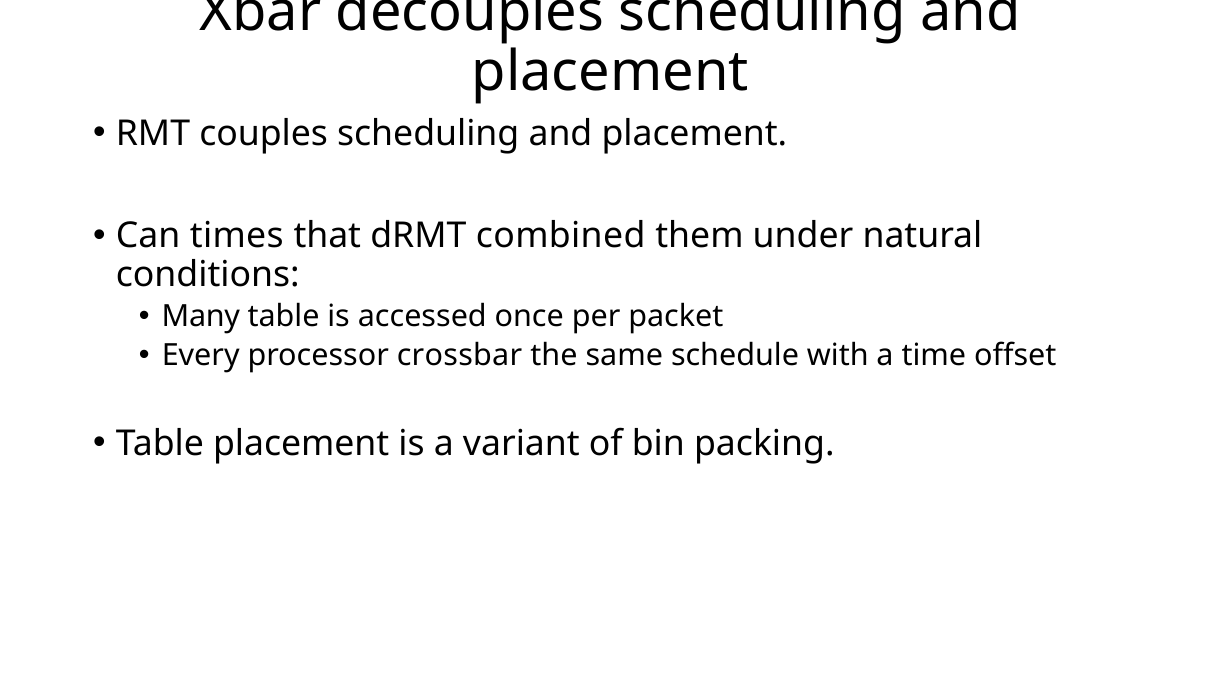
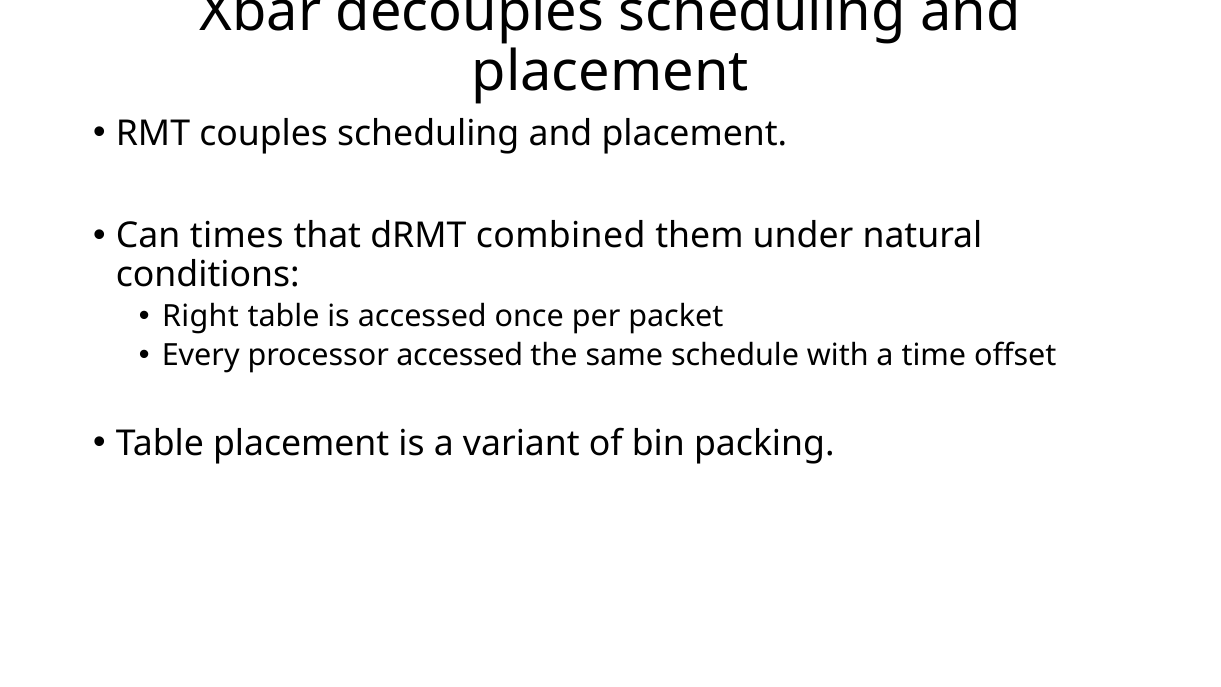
Many: Many -> Right (201, 316)
processor crossbar: crossbar -> accessed (460, 356)
